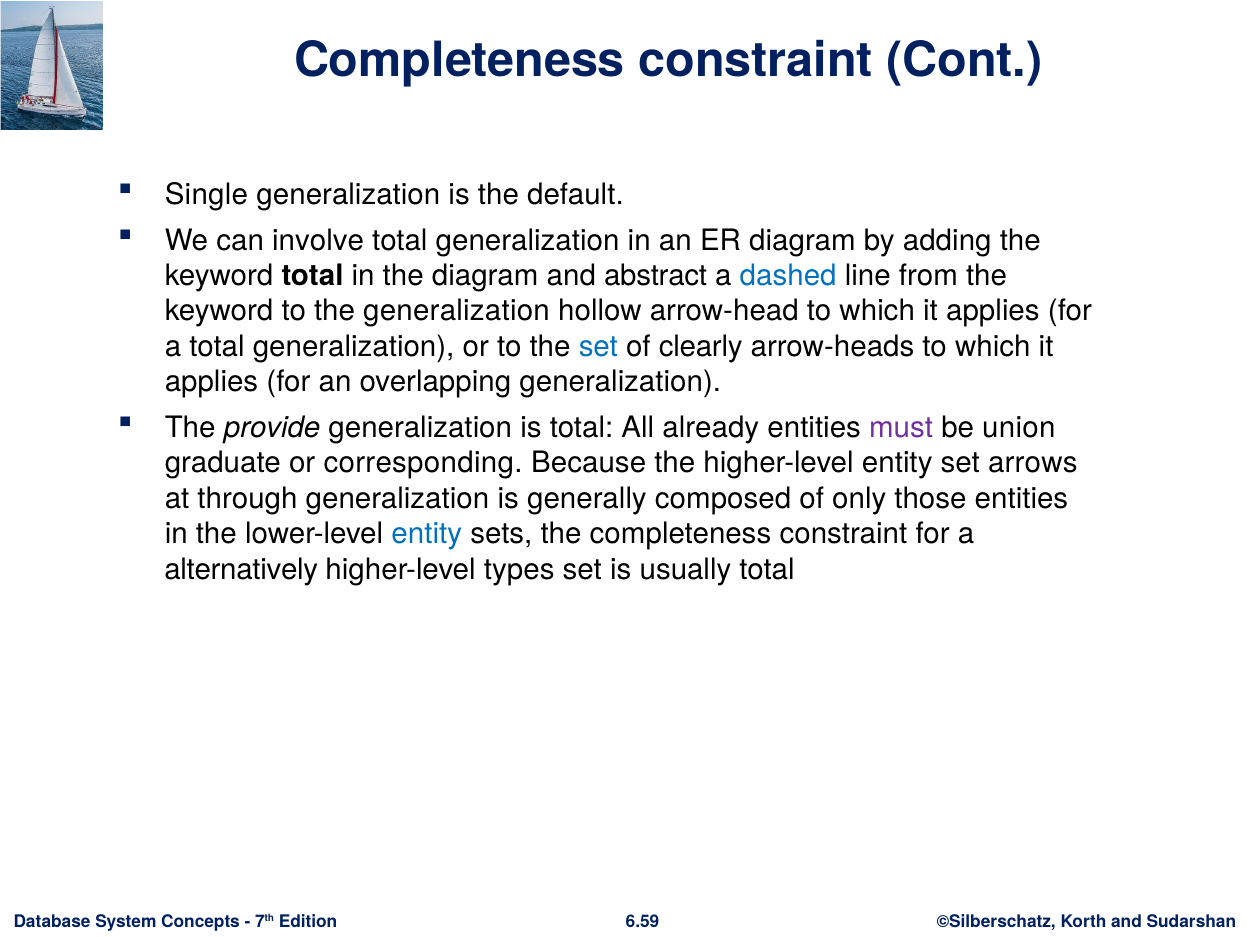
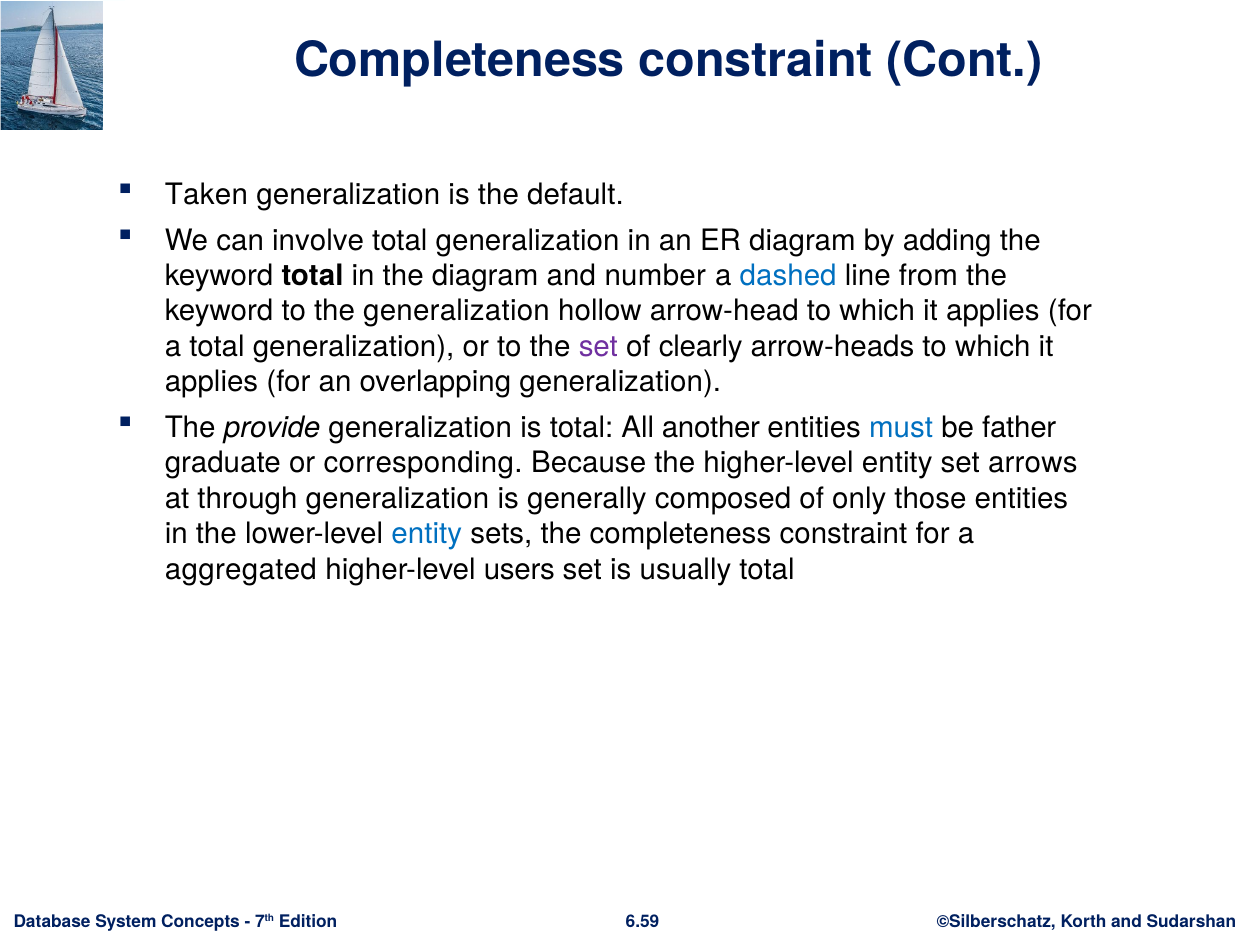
Single: Single -> Taken (206, 195)
abstract: abstract -> number (655, 276)
set colour: blue -> purple (598, 347)
already: already -> another (711, 428)
must colour: purple -> blue (901, 428)
union: union -> father (1019, 428)
alternatively: alternatively -> aggregated (241, 569)
types: types -> users (519, 569)
